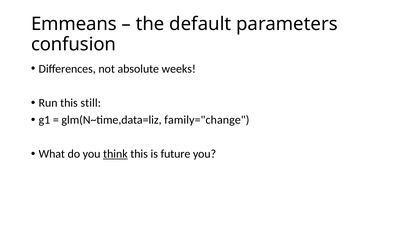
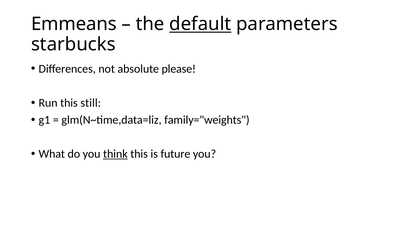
default underline: none -> present (200, 24)
confusion: confusion -> starbucks (73, 44)
weeks: weeks -> please (179, 69)
family="change: family="change -> family="weights (207, 120)
